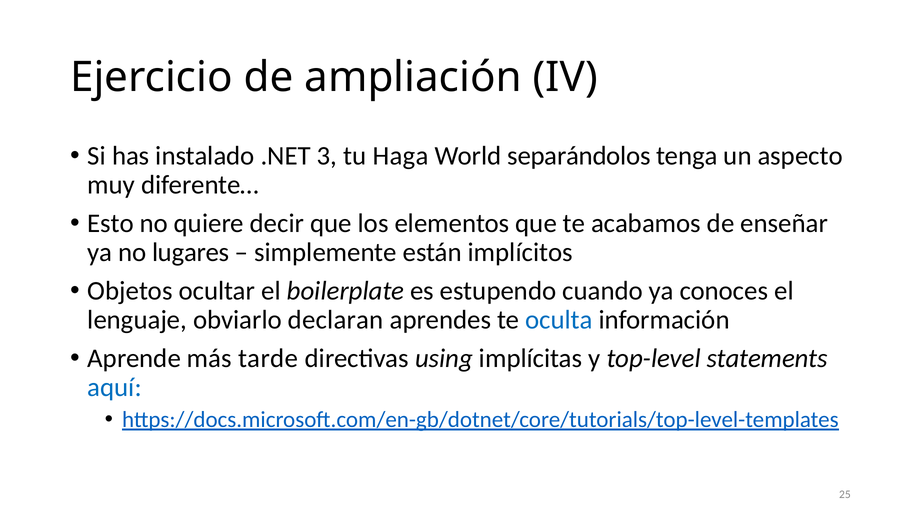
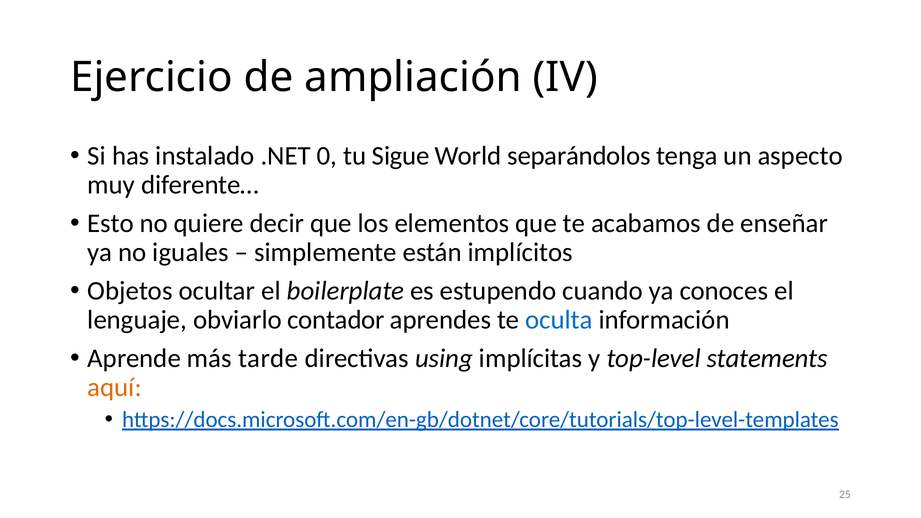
3: 3 -> 0 (327, 156)
Haga: Haga -> Sigue (401, 156)
lugares: lugares -> iguales (191, 252)
declaran: declaran -> contador (336, 320)
aquí colour: blue -> orange (115, 388)
